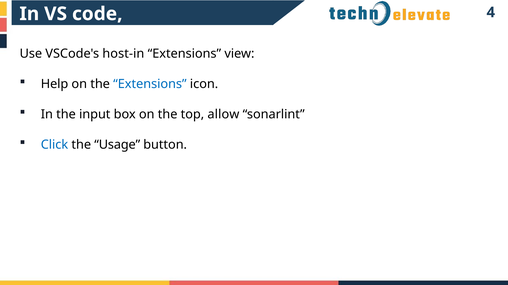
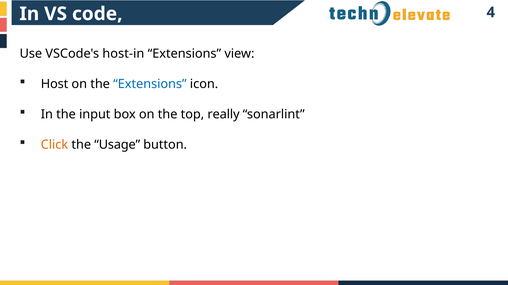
Help: Help -> Host (55, 84)
allow: allow -> really (224, 115)
Click colour: blue -> orange (54, 145)
